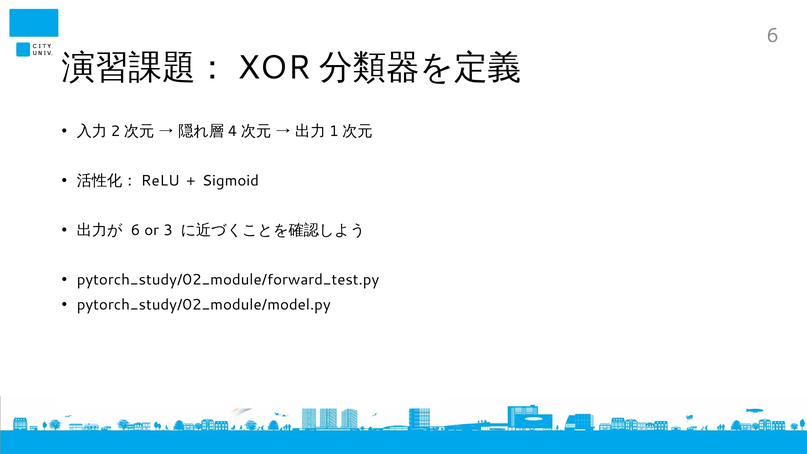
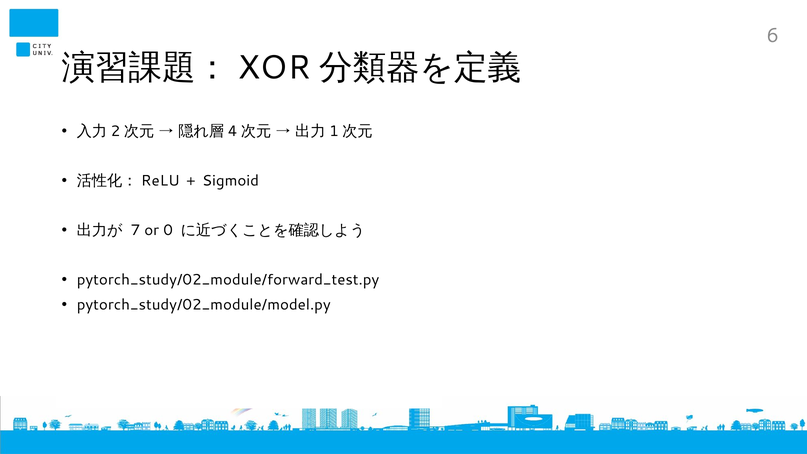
6: 6 -> 7 (135, 230)
3: 3 -> 0 (168, 230)
